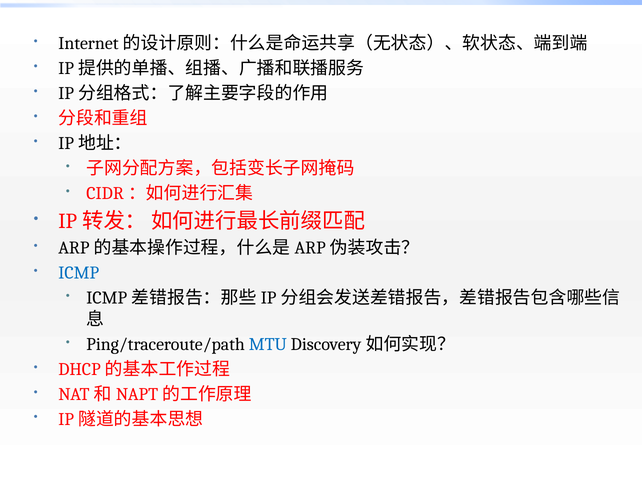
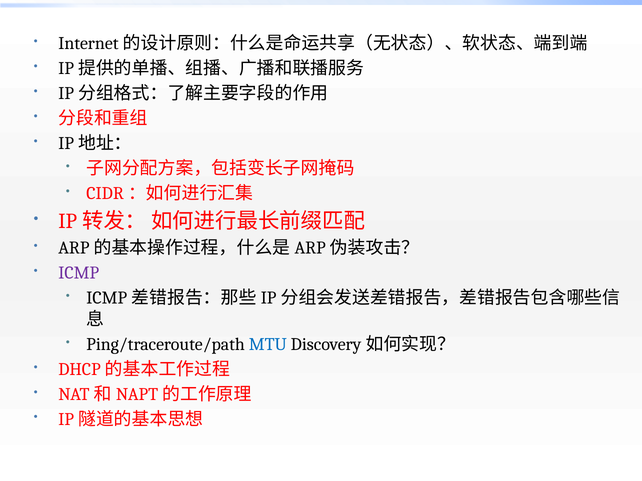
ICMP colour: blue -> purple (79, 273)
